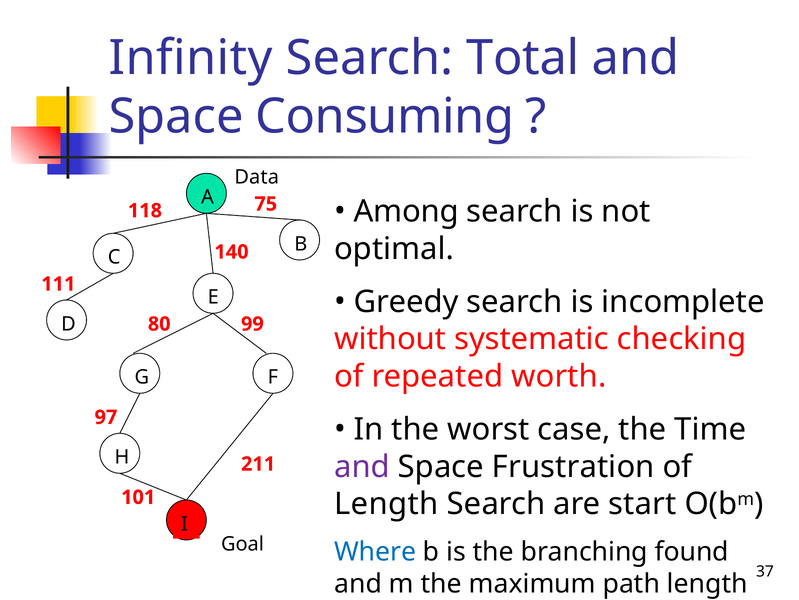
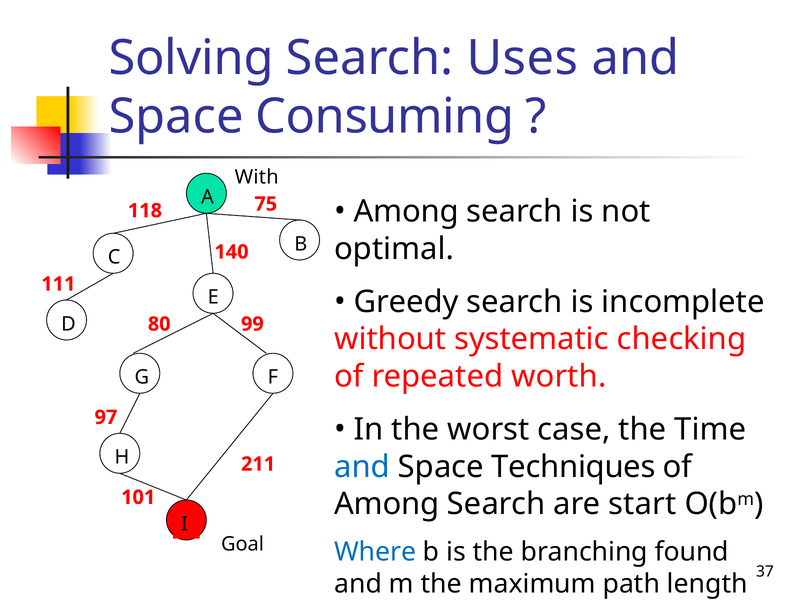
Infinity: Infinity -> Solving (191, 58)
Total: Total -> Uses (522, 58)
Data: Data -> With (257, 177)
and colour: purple -> blue (362, 466)
Frustration: Frustration -> Techniques (573, 466)
Length: Length -> Among (387, 503)
